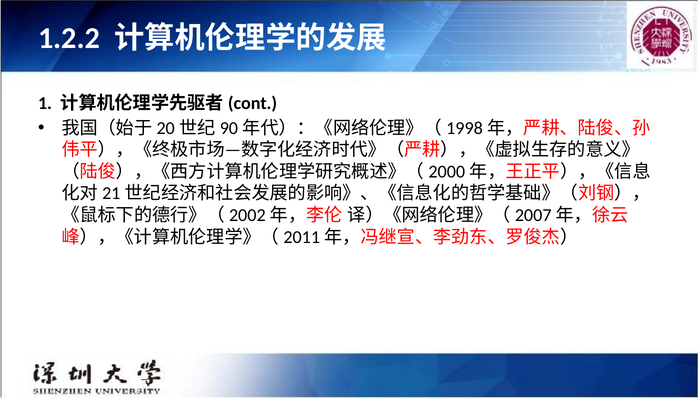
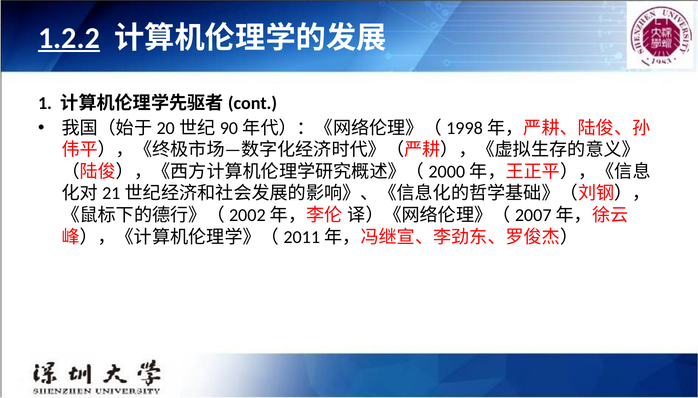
1.2.2 underline: none -> present (69, 38)
